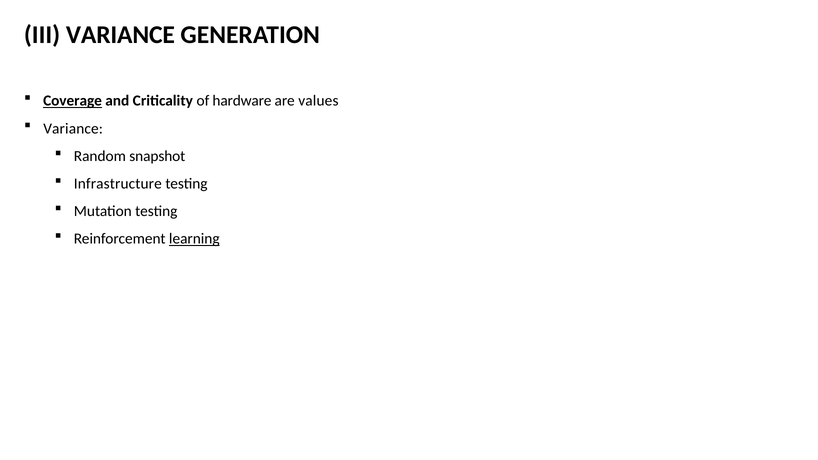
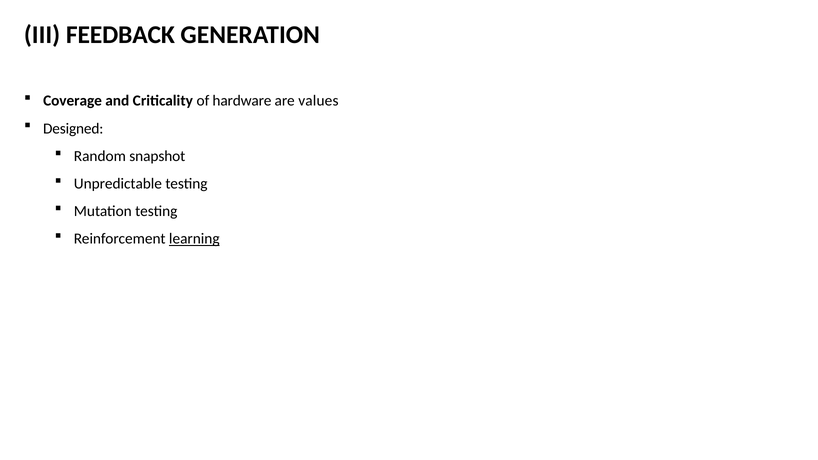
III VARIANCE: VARIANCE -> FEEDBACK (120, 35)
Coverage underline: present -> none (73, 101)
Variance: Variance -> Designed (73, 128)
Infrastructure: Infrastructure -> Unpredictable (118, 184)
